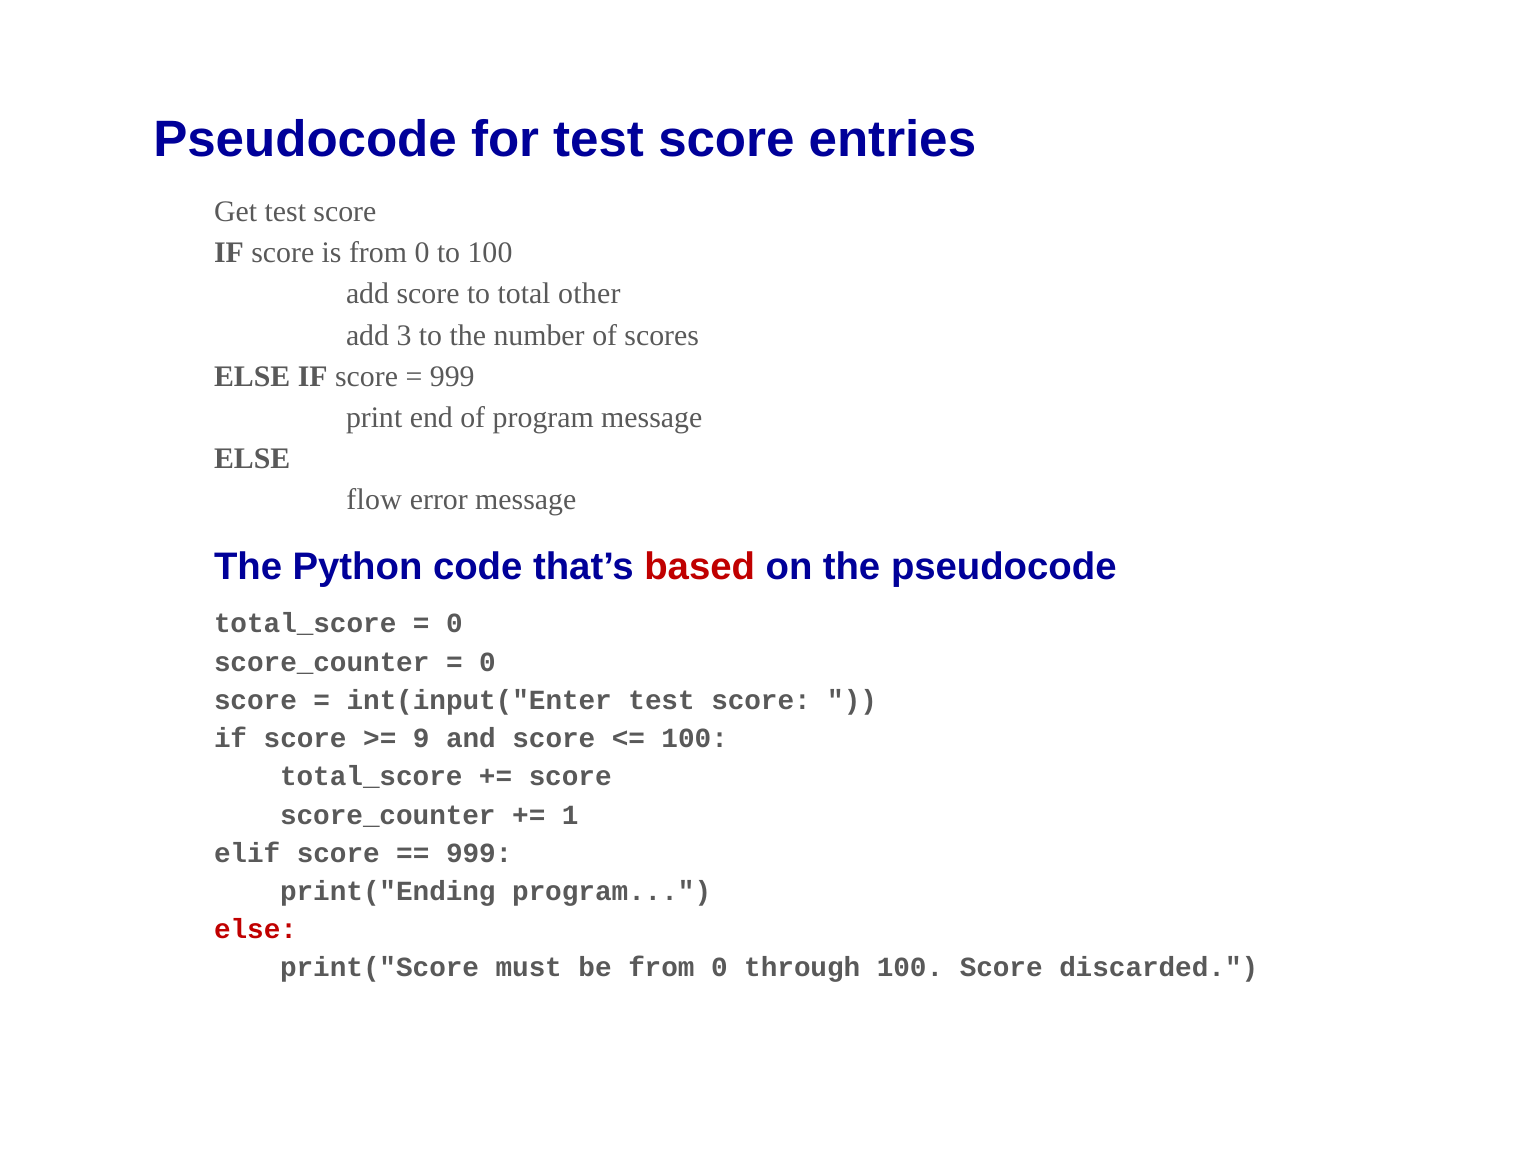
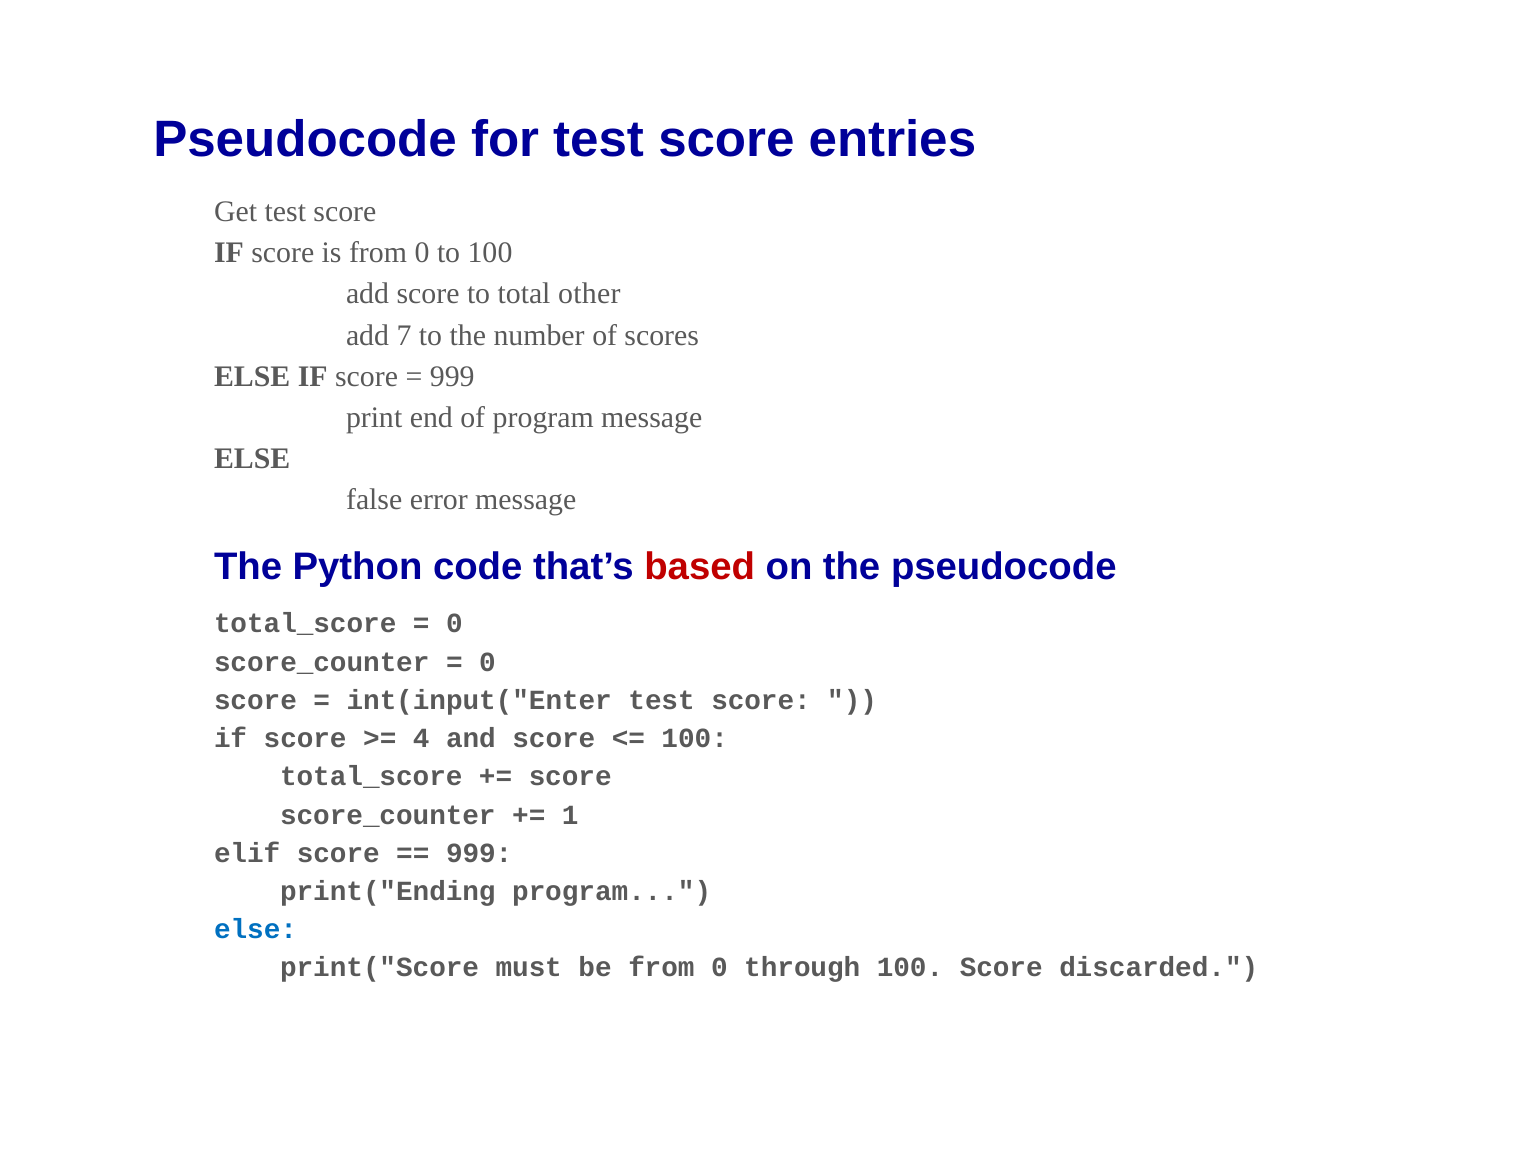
3: 3 -> 7 (404, 335)
flow: flow -> false (374, 499)
9: 9 -> 4 (421, 738)
else colour: red -> blue (256, 929)
